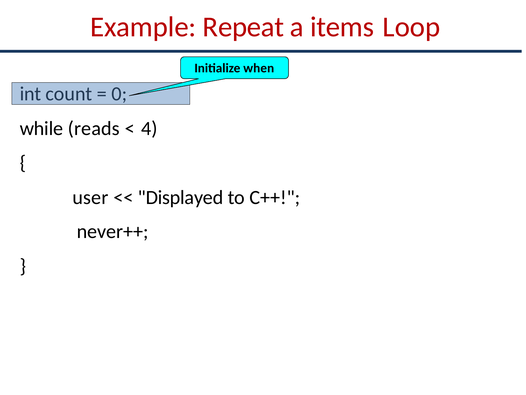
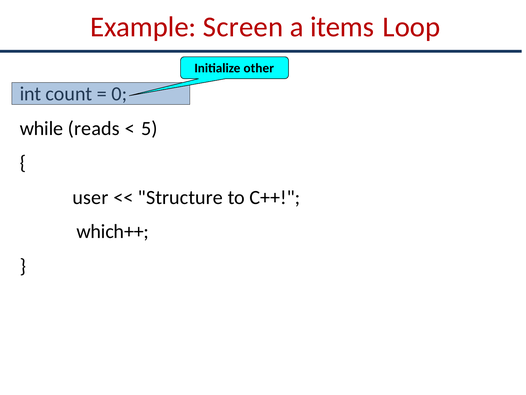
Repeat: Repeat -> Screen (243, 27)
when: when -> other (259, 68)
4: 4 -> 5 (149, 128)
Displayed: Displayed -> Structure (180, 197)
never++: never++ -> which++ (113, 231)
